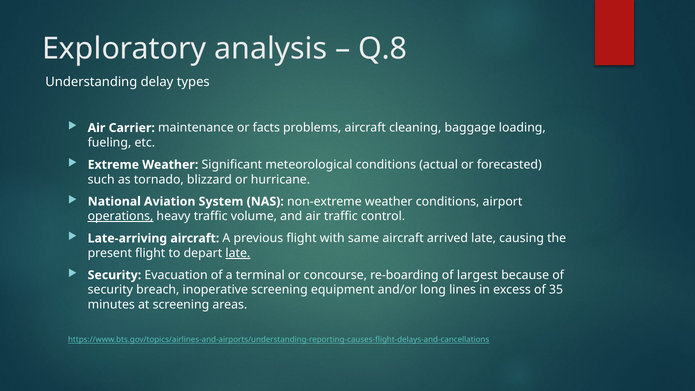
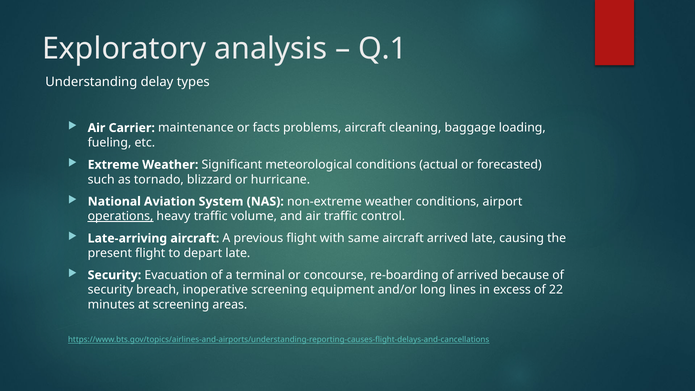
Q.8: Q.8 -> Q.1 (383, 49)
late underline: present -> none (238, 253)
of largest: largest -> arrived (477, 275)
35: 35 -> 22 (556, 290)
